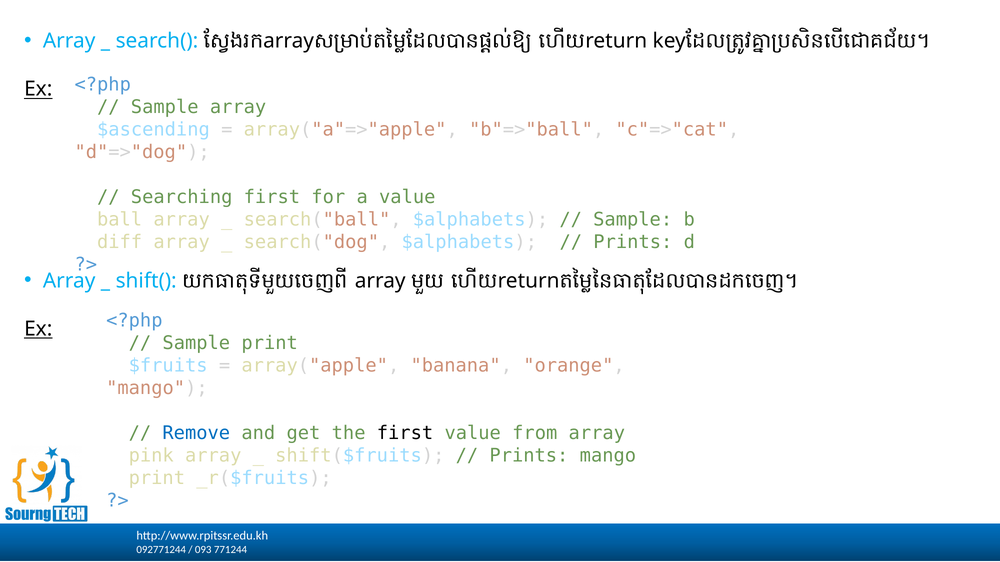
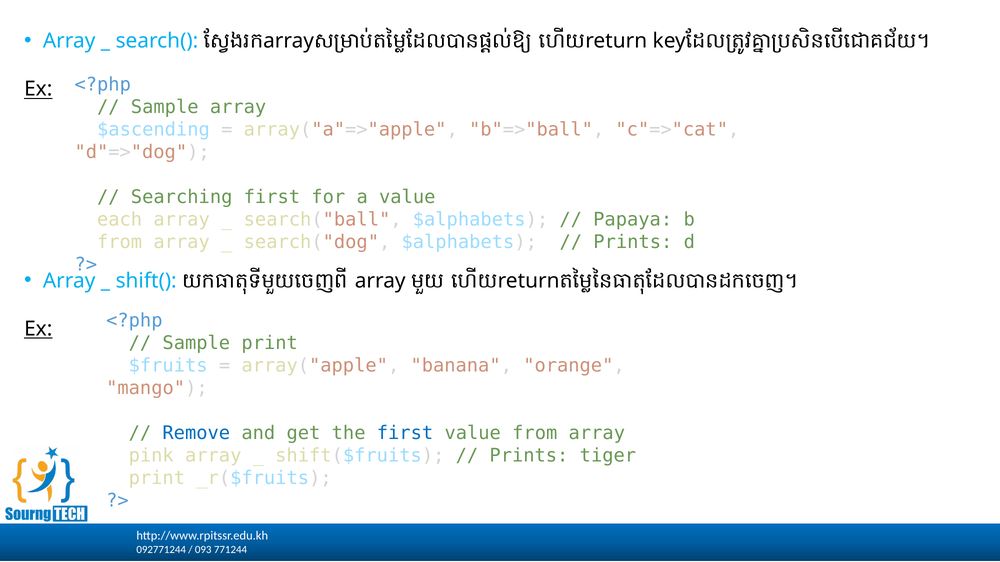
ball: ball -> each (120, 220)
Sample: Sample -> Papaya (633, 220)
diff: diff -> from (120, 242)
first colour: black -> blue (405, 434)
Prints mango: mango -> tiger (608, 456)
